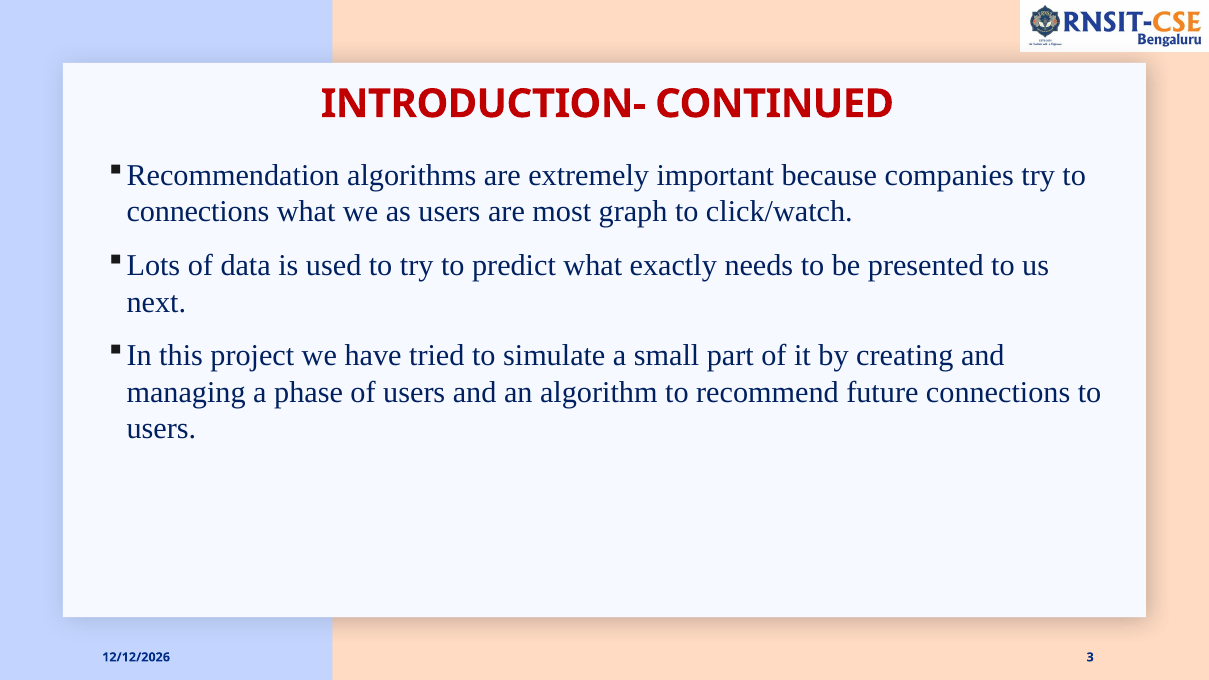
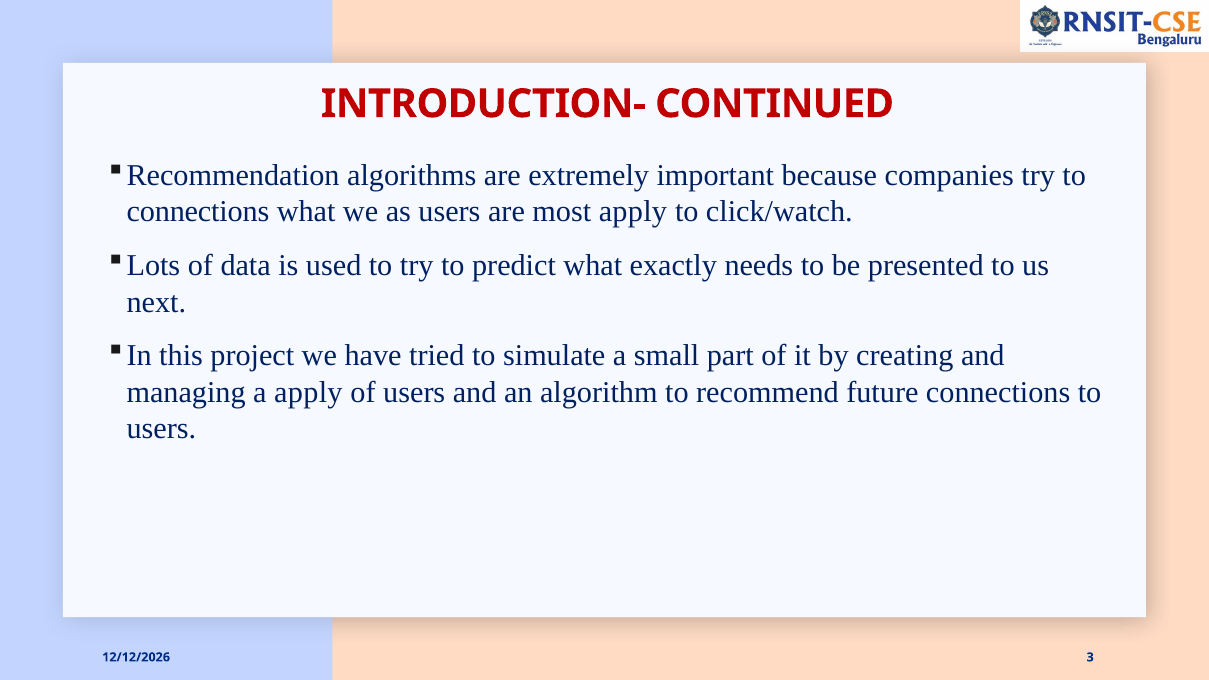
most graph: graph -> apply (633, 212)
a phase: phase -> apply (308, 392)
